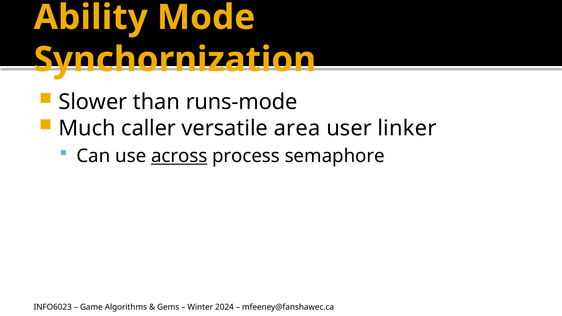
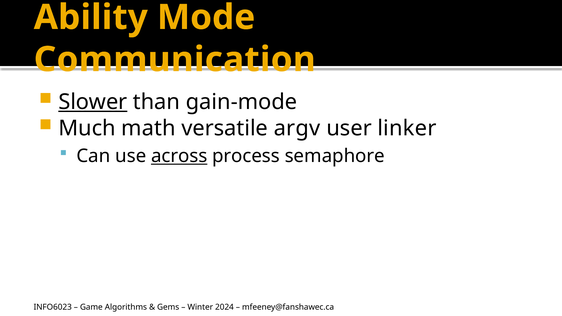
Synchornization: Synchornization -> Communication (175, 60)
Slower underline: none -> present (93, 102)
runs-mode: runs-mode -> gain-mode (241, 102)
caller: caller -> math (149, 128)
area: area -> argv (297, 128)
